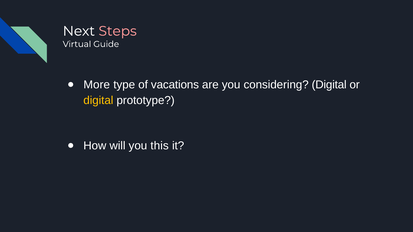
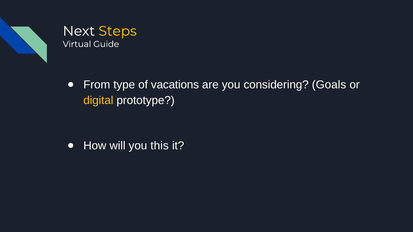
Steps colour: pink -> yellow (118, 31)
More: More -> From (97, 85)
considering Digital: Digital -> Goals (329, 85)
